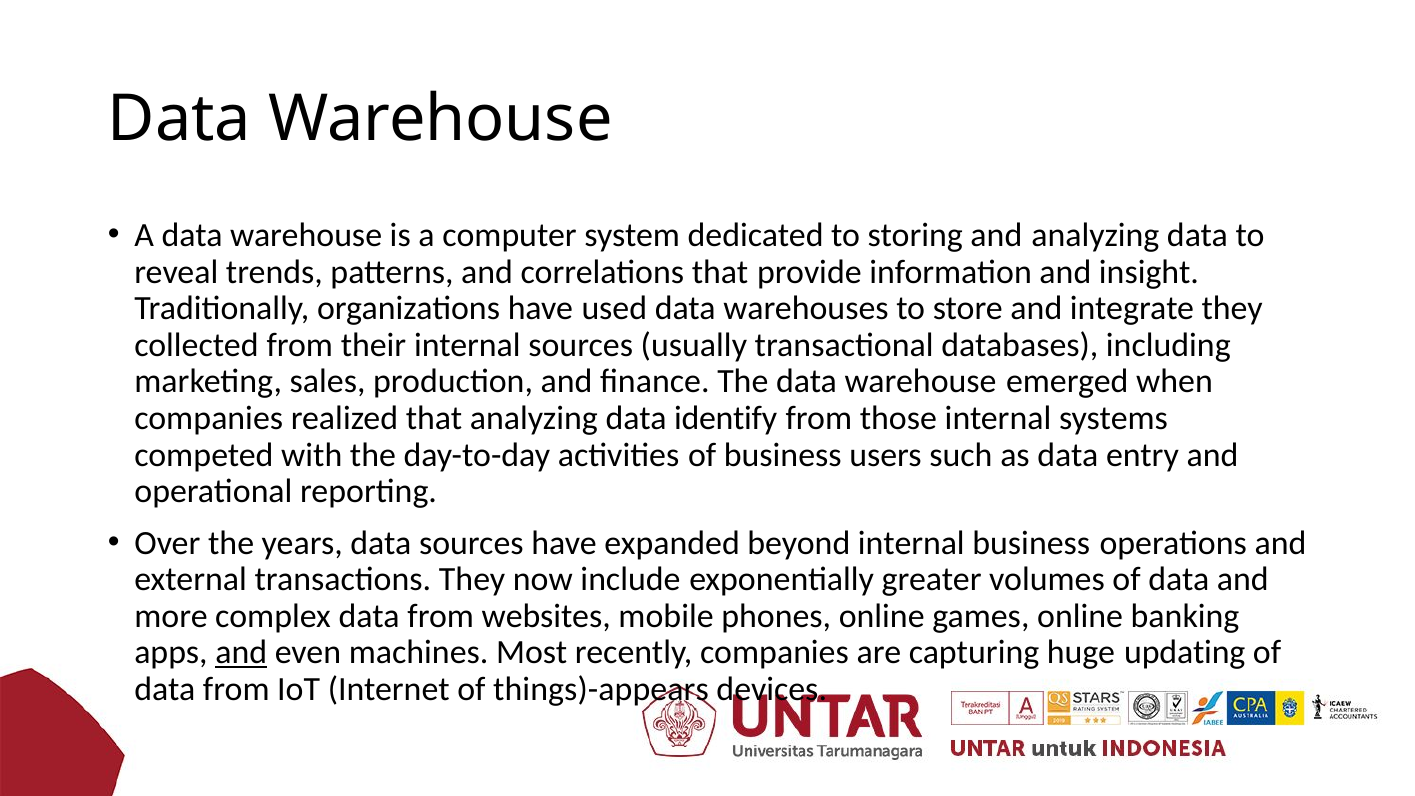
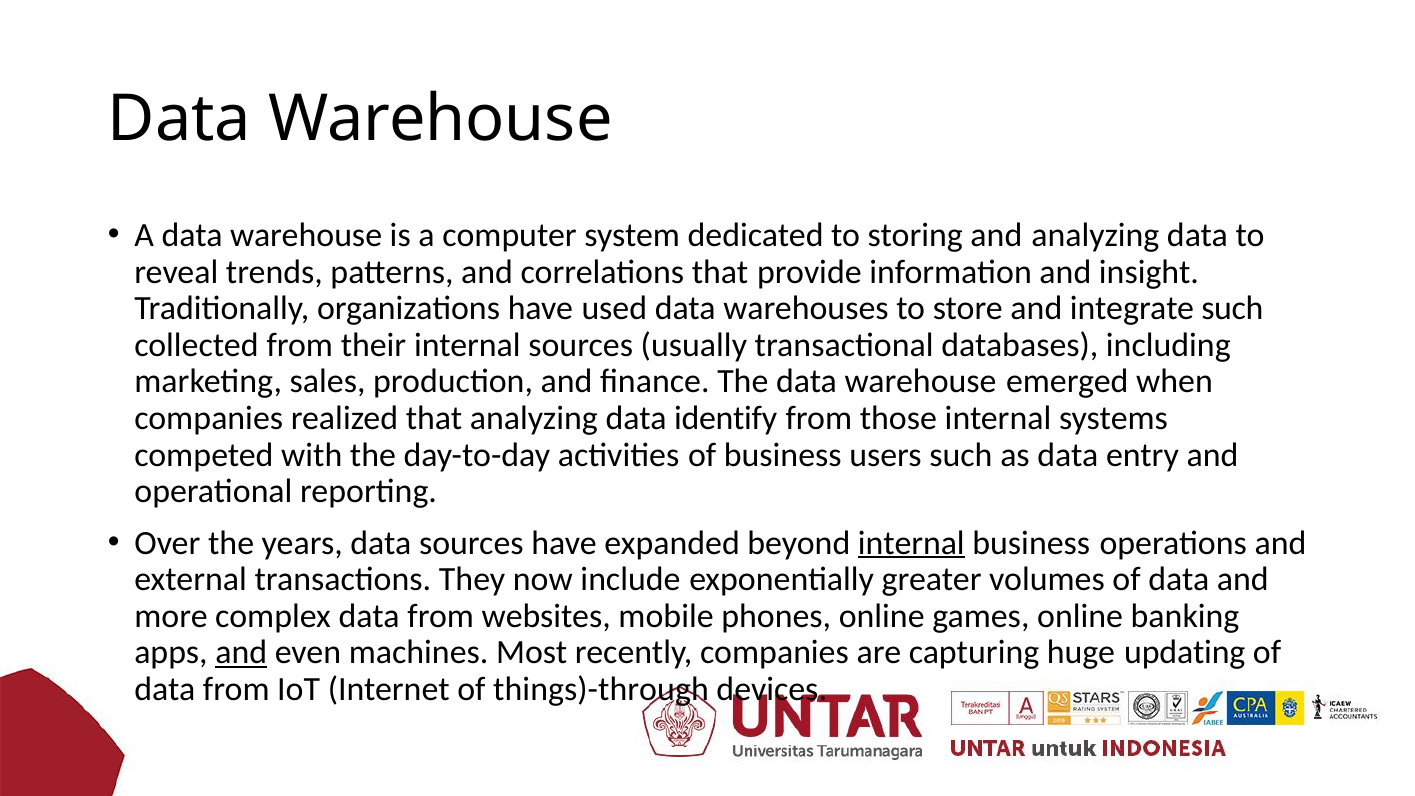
integrate they: they -> such (1232, 308)
internal underline: none -> present (911, 543)
things)-appears: things)-appears -> things)-through (601, 689)
